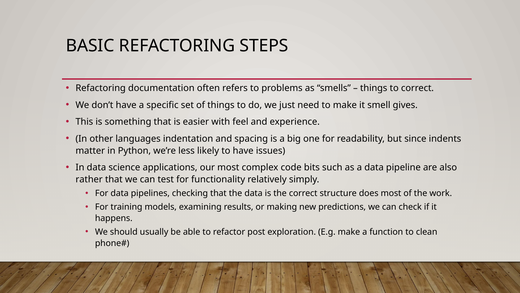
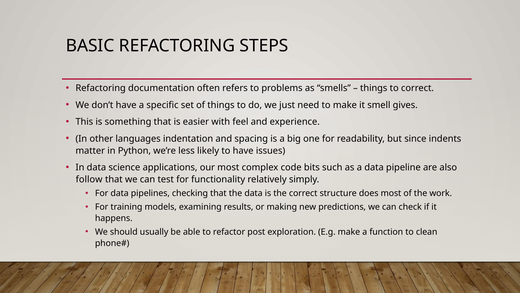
rather: rather -> follow (89, 179)
